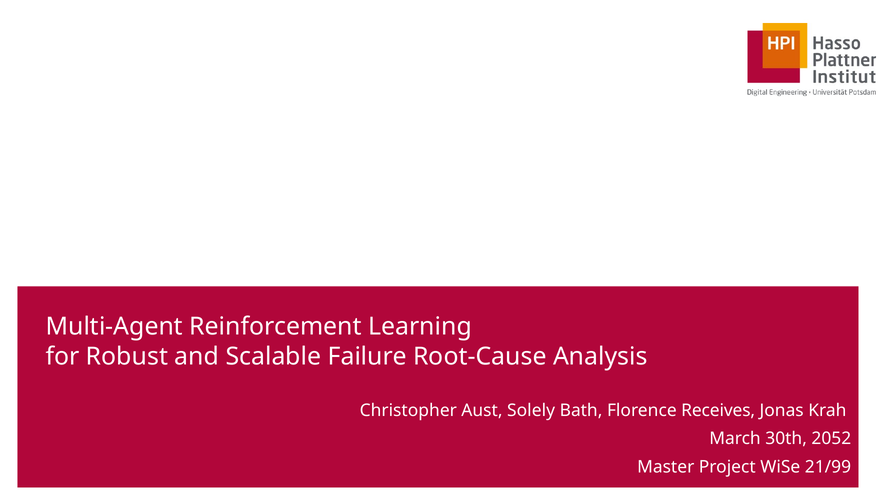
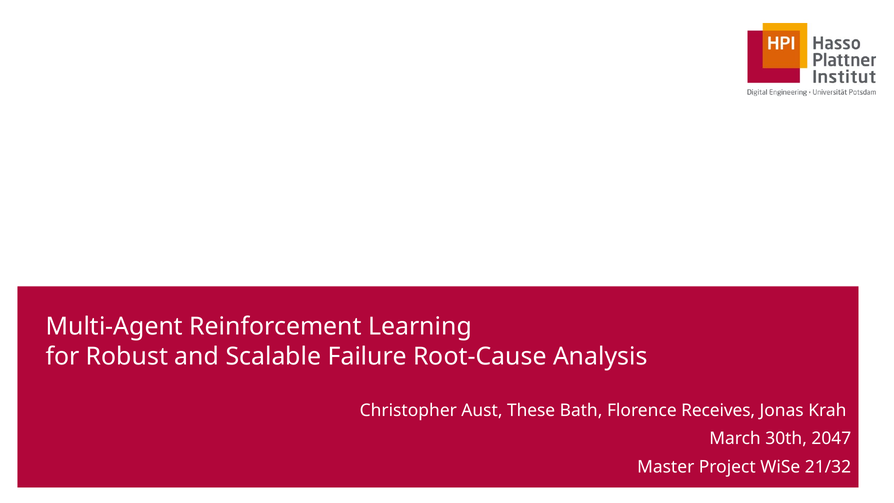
Solely: Solely -> These (531, 410)
2052: 2052 -> 2047 (831, 439)
21/99: 21/99 -> 21/32 (828, 467)
